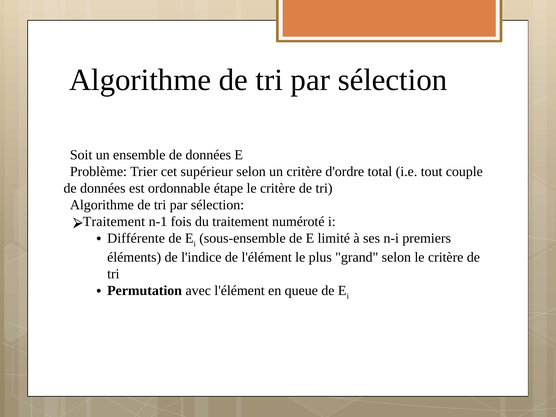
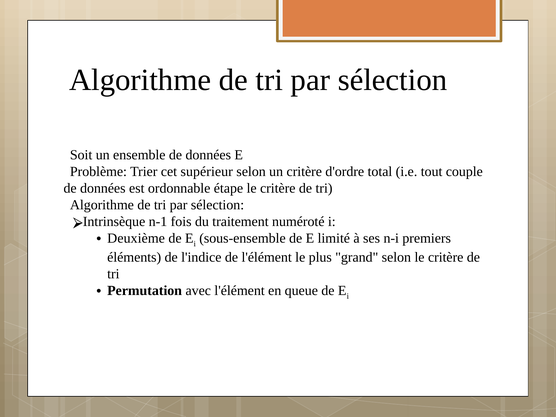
Traitement: Traitement -> Intrinsèque (114, 222)
Différente: Différente -> Deuxième (136, 238)
